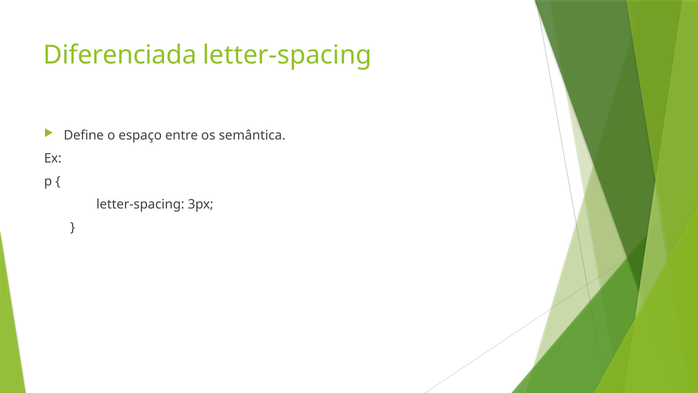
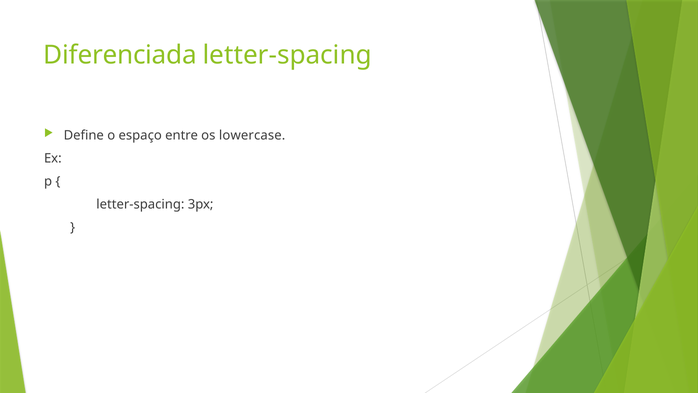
semântica: semântica -> lowercase (252, 135)
